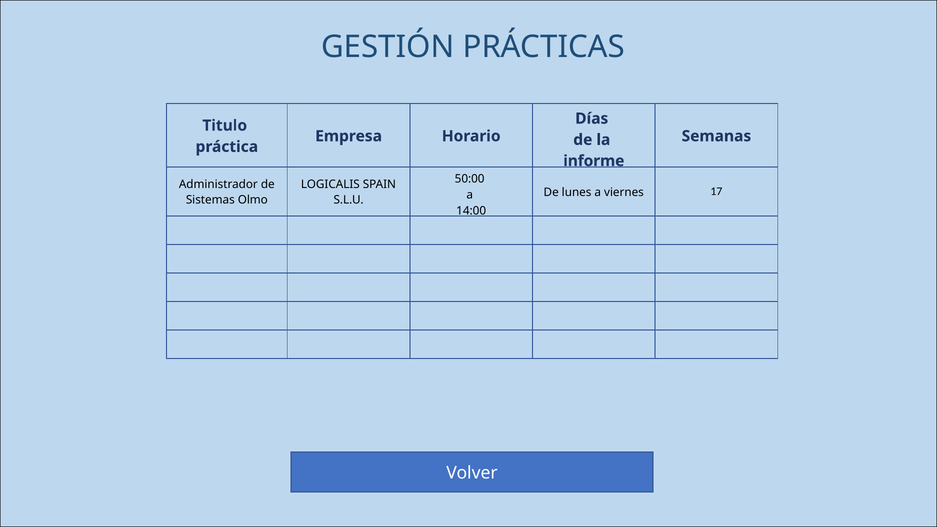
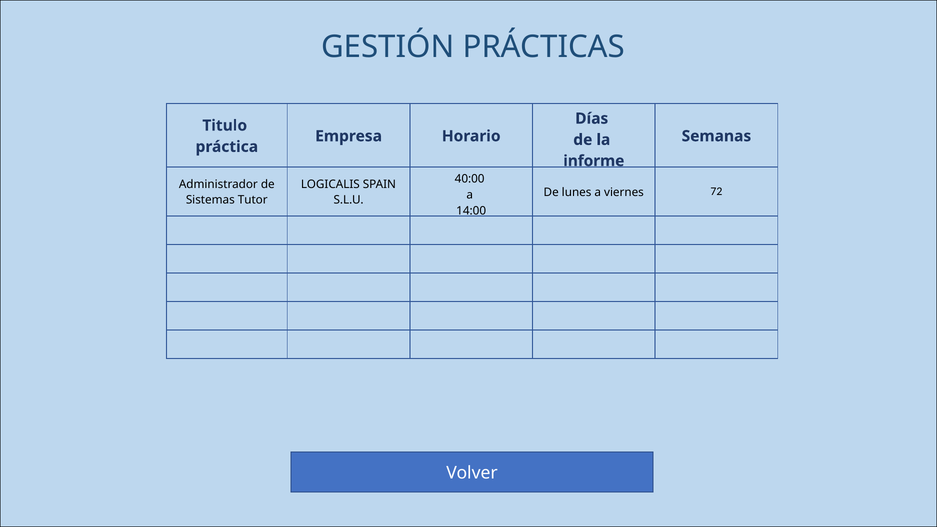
50:00: 50:00 -> 40:00 (470, 179)
17: 17 -> 72 (716, 192)
Olmo: Olmo -> Tutor (253, 200)
